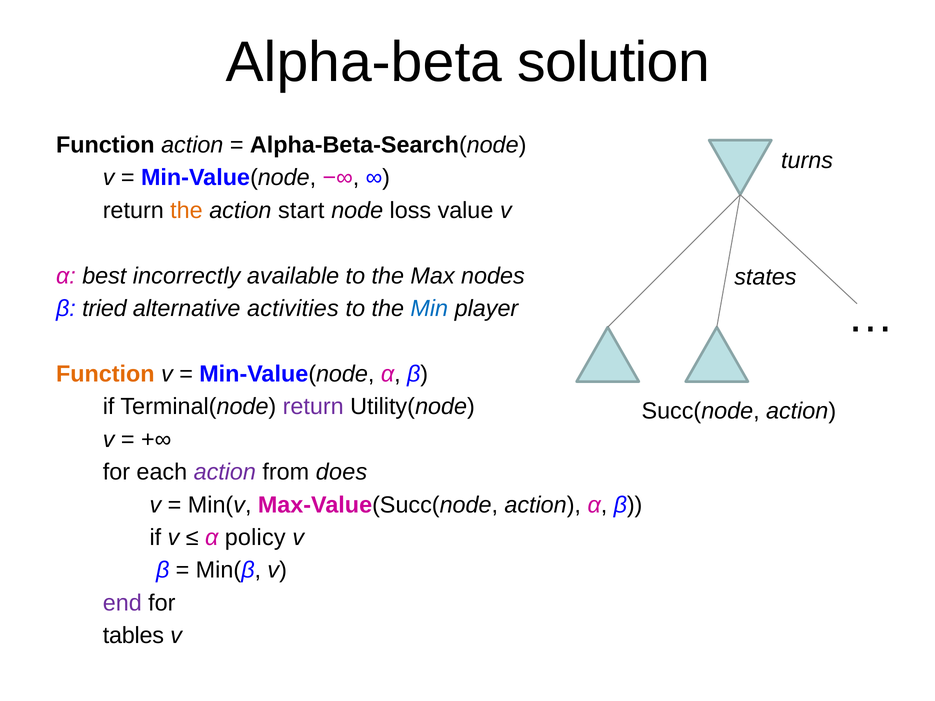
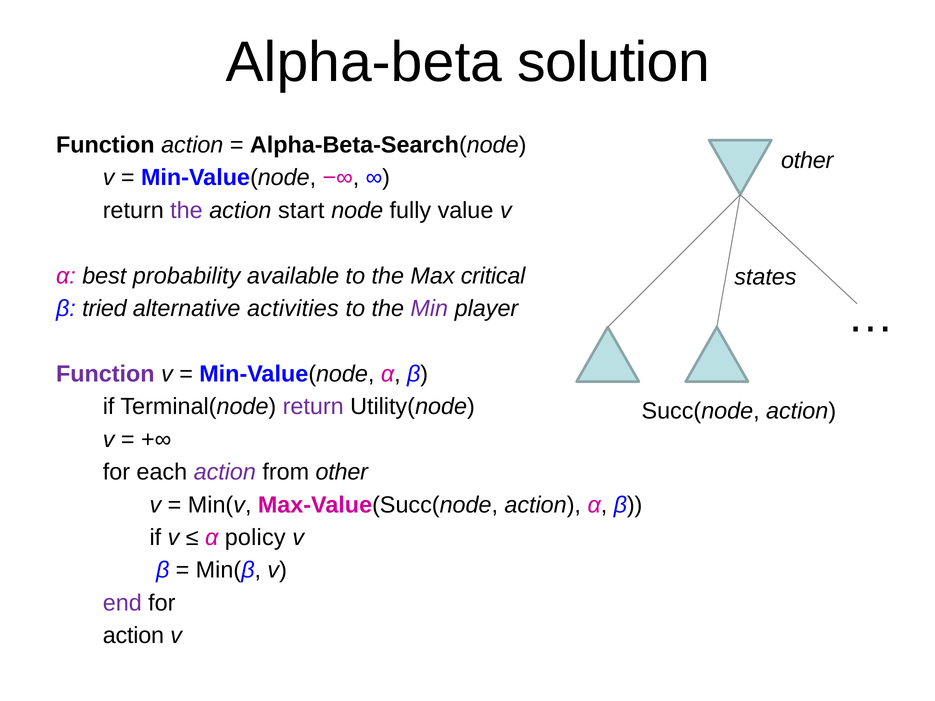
turns: turns -> other (807, 160)
the colour: orange -> purple (186, 210)
loss: loss -> fully (410, 210)
incorrectly: incorrectly -> probability (187, 276)
nodes: nodes -> critical (493, 276)
Min colour: blue -> purple (429, 309)
Function colour: orange -> purple (105, 374)
from does: does -> other (342, 472)
tables: tables -> action (133, 636)
